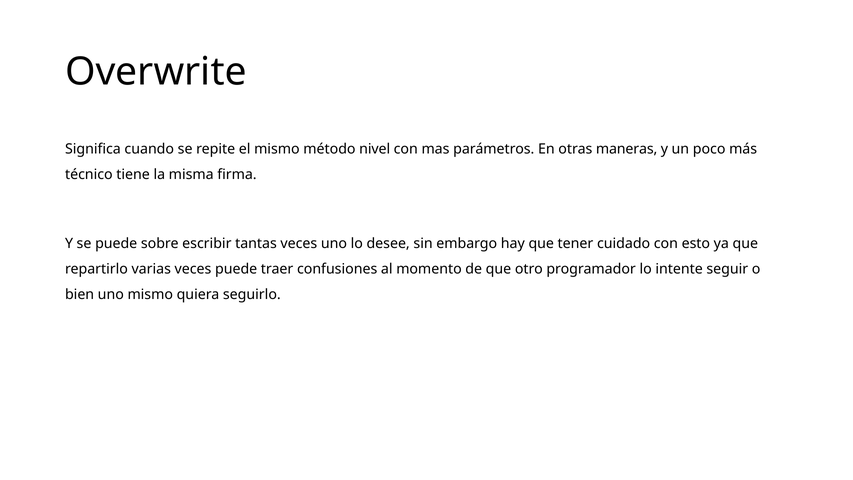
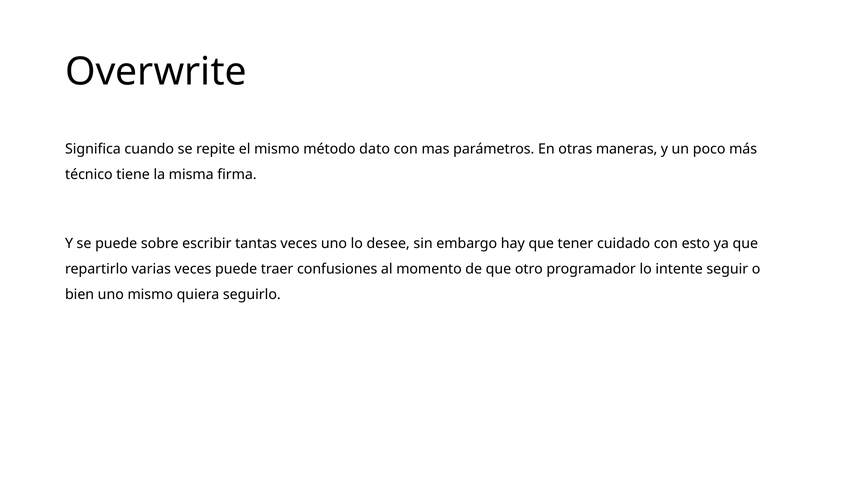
nivel: nivel -> dato (375, 149)
